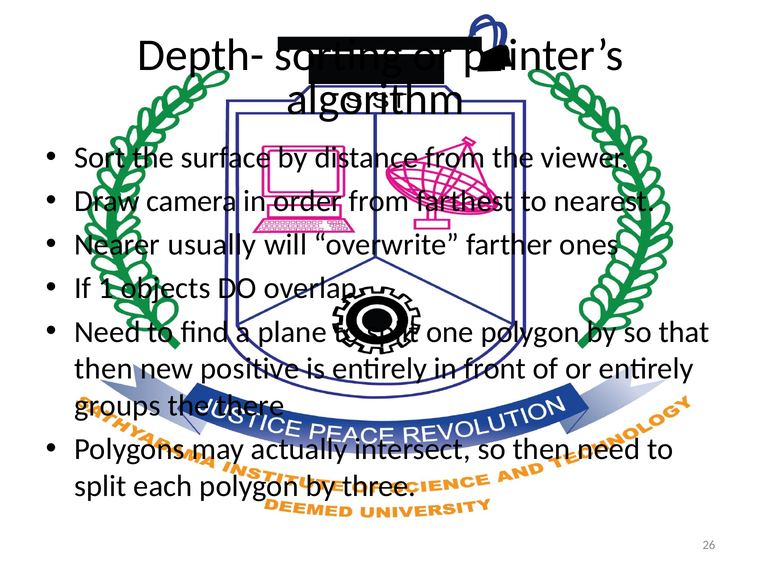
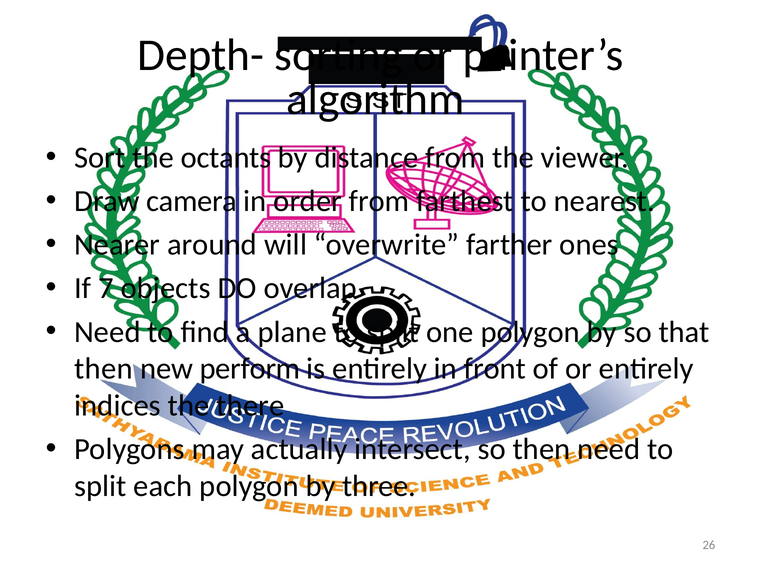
surface: surface -> octants (226, 158)
usually: usually -> around (212, 245)
1: 1 -> 7 (106, 288)
positive: positive -> perform (250, 369)
groups: groups -> indices (118, 405)
